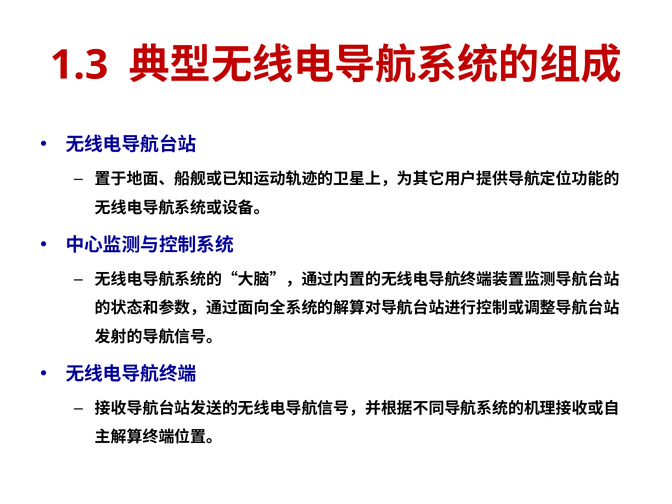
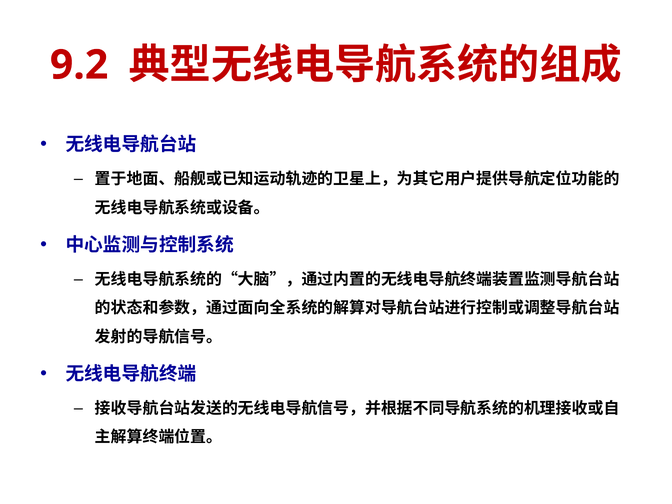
1.3: 1.3 -> 9.2 (79, 65)
